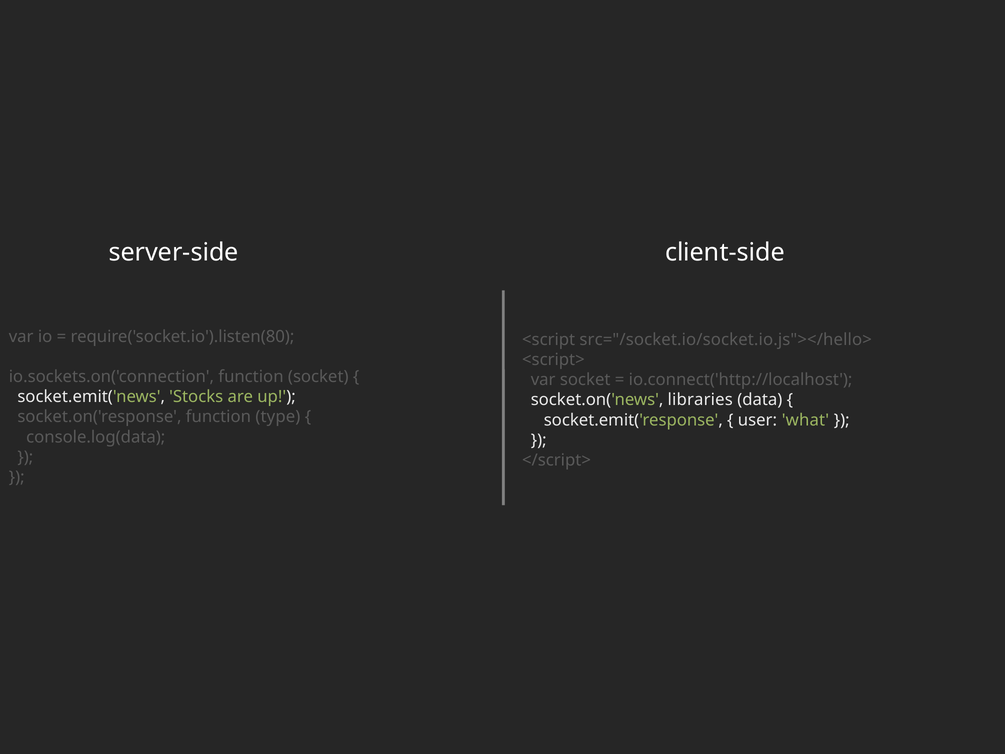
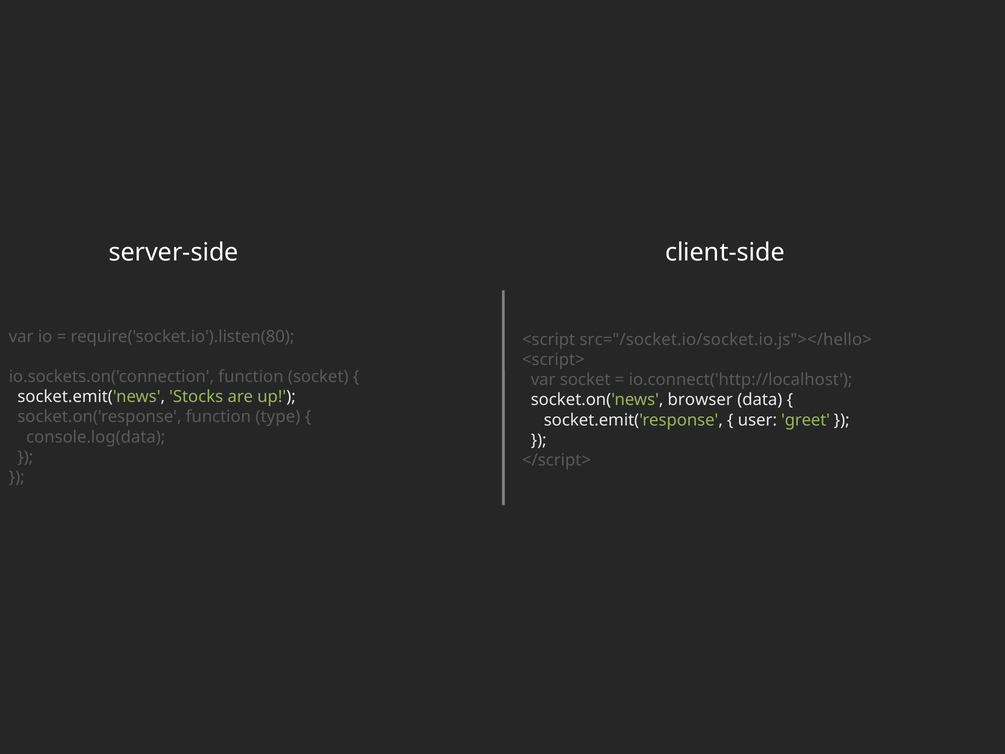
libraries: libraries -> browser (700, 400)
what: what -> greet (806, 420)
